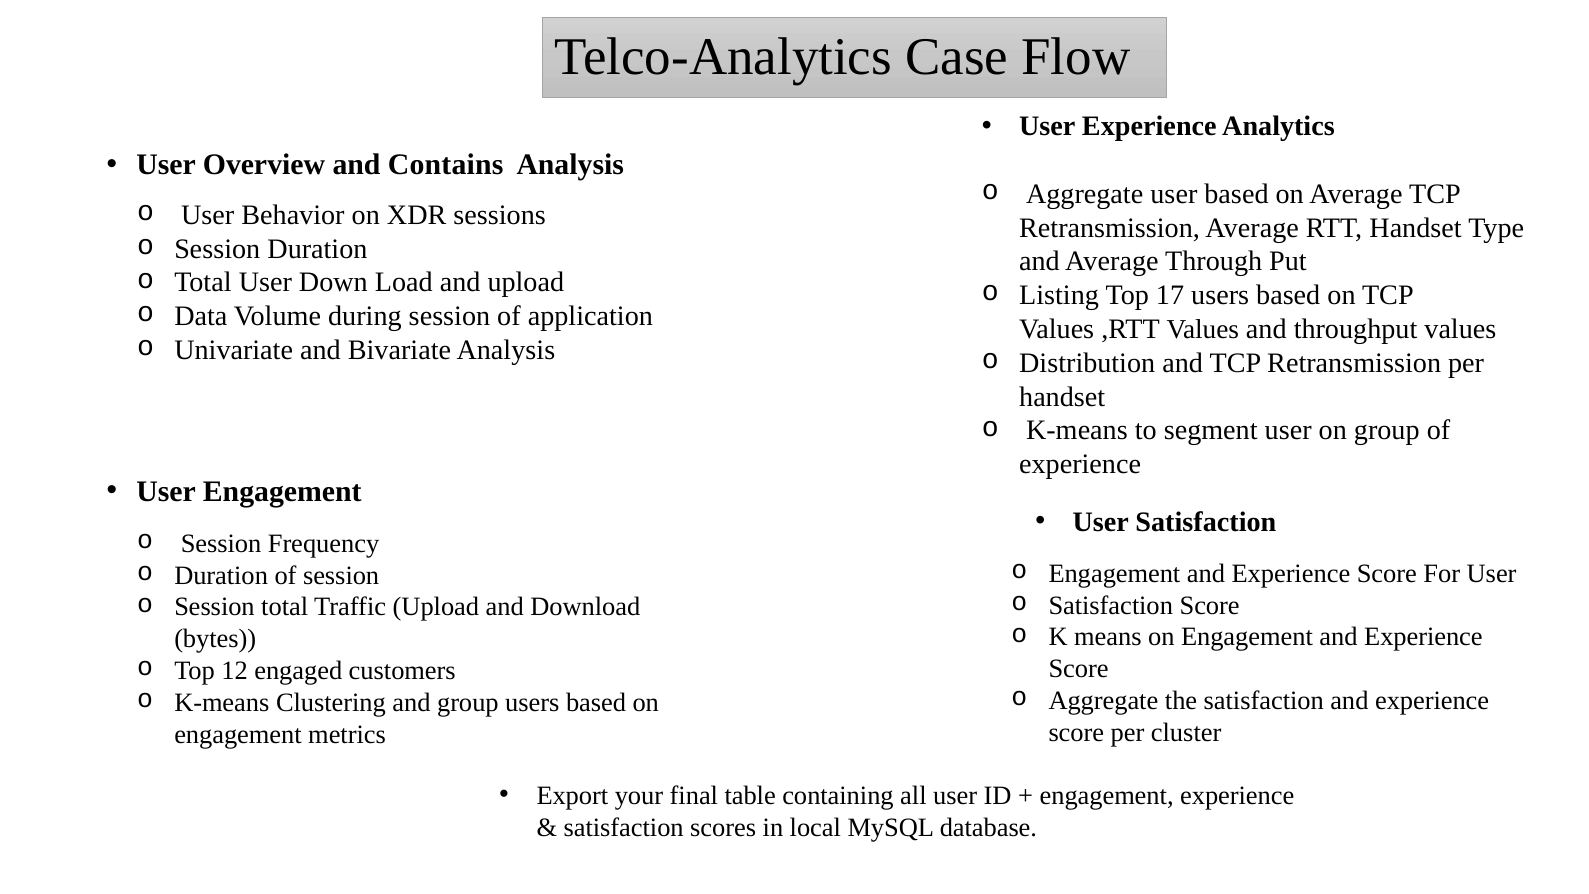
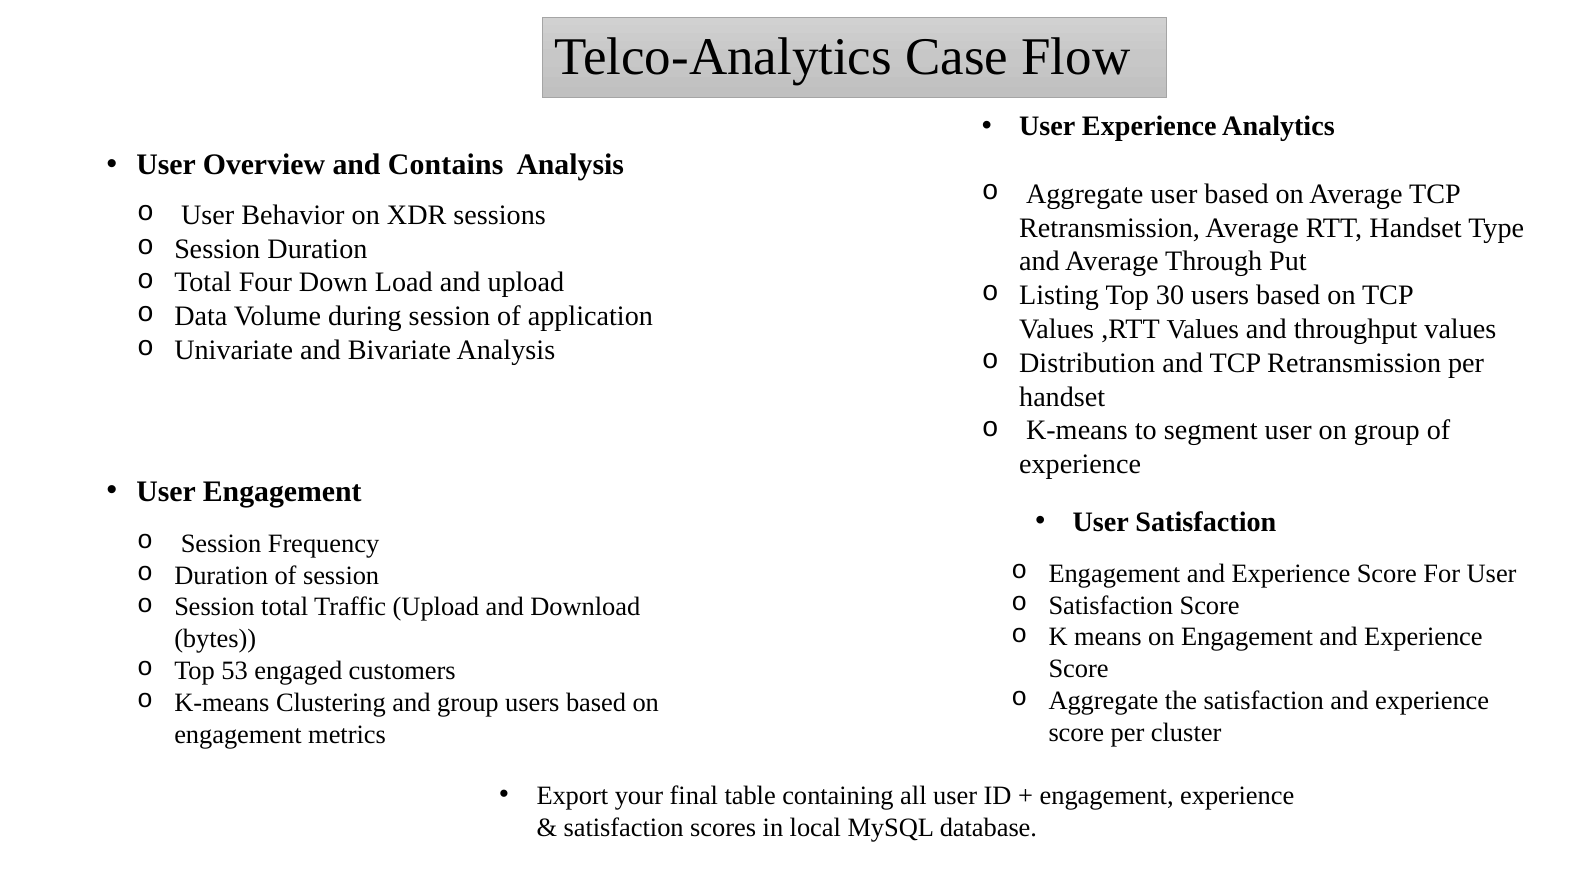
Total User: User -> Four (265, 283)
17: 17 -> 30 (1170, 295)
12: 12 -> 53 (235, 671)
